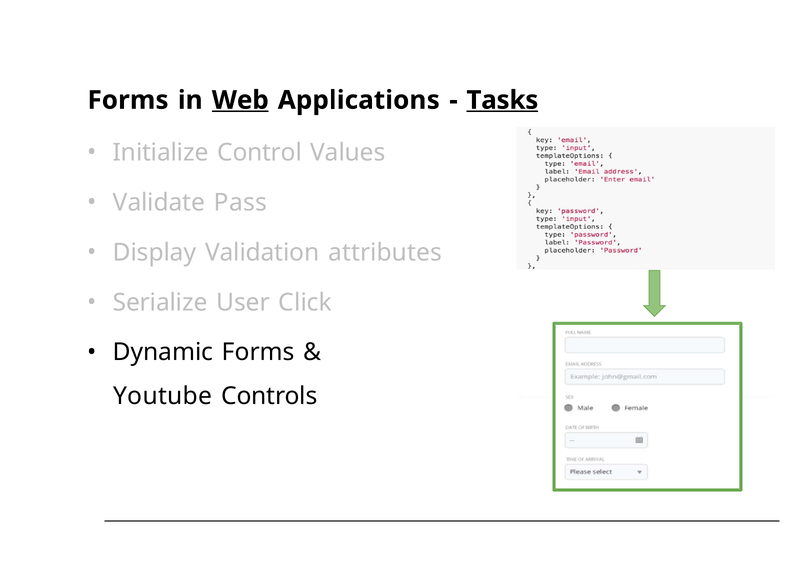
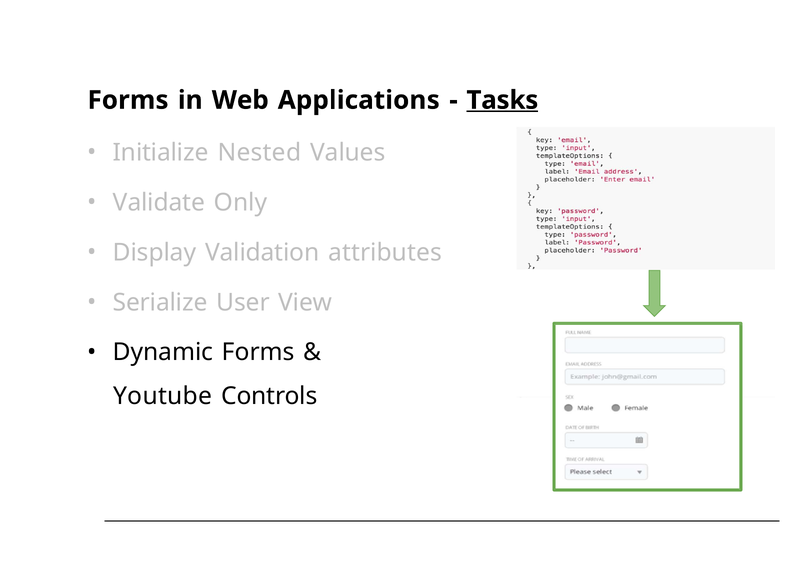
Web underline: present -> none (240, 100)
Control: Control -> Nested (259, 153)
Pass: Pass -> Only (241, 203)
Click: Click -> View (305, 303)
